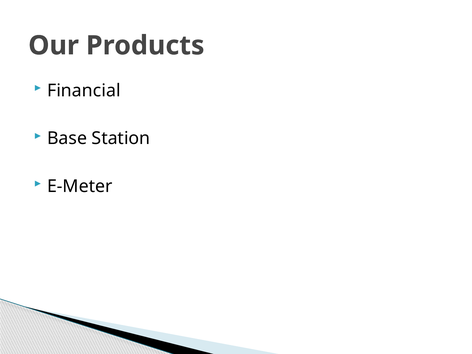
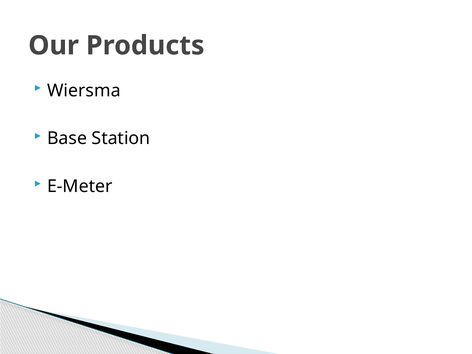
Financial: Financial -> Wiersma (84, 91)
